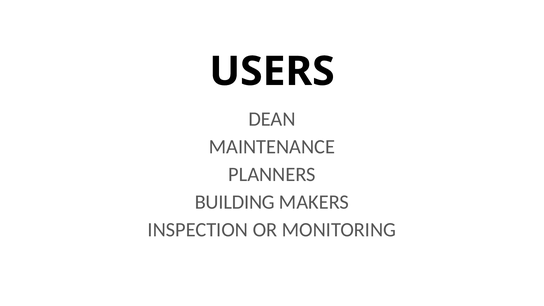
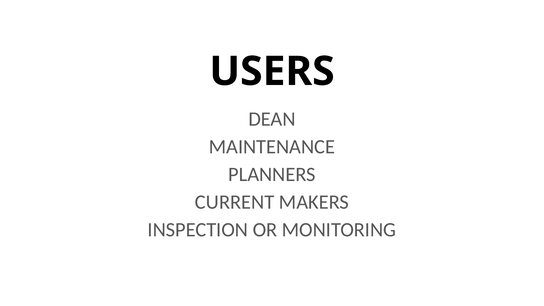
BUILDING: BUILDING -> CURRENT (235, 202)
